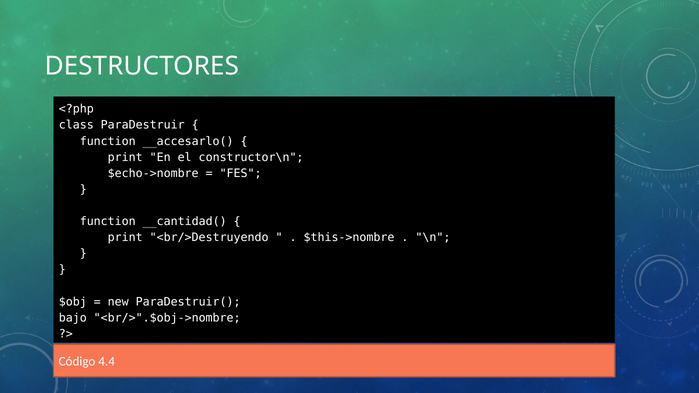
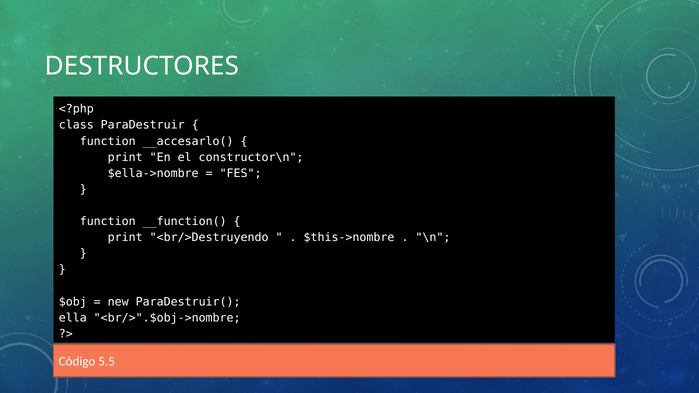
$echo->nombre: $echo->nombre -> $ella->nombre (153, 173)
__cantidad(: __cantidad( -> __function( (185, 222)
bajo: bajo -> ella (73, 318)
4.4: 4.4 -> 5.5 (107, 362)
